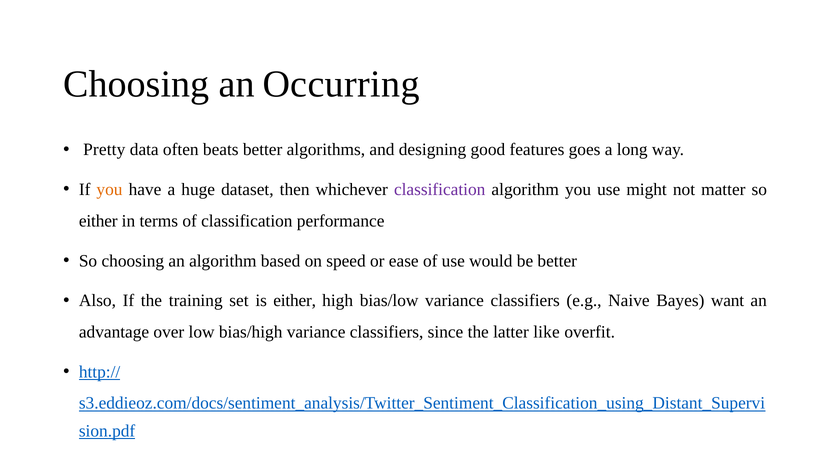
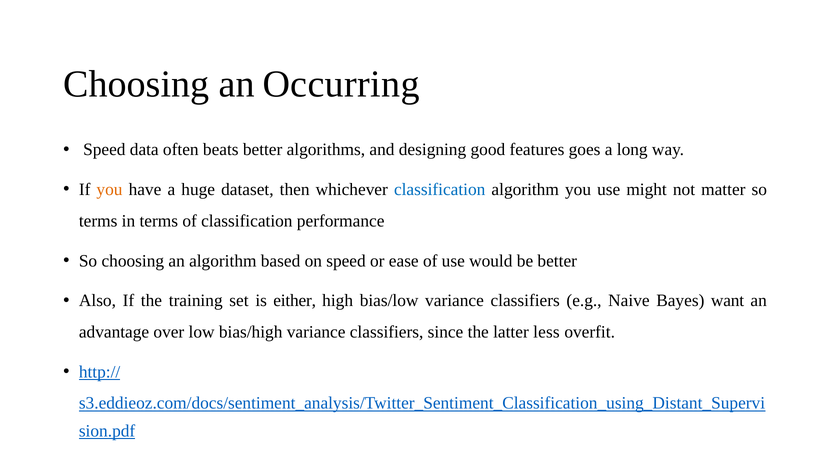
Pretty: Pretty -> Speed (104, 150)
classification colour: purple -> blue (440, 189)
either: either -> terms (98, 221)
like: like -> less (546, 332)
